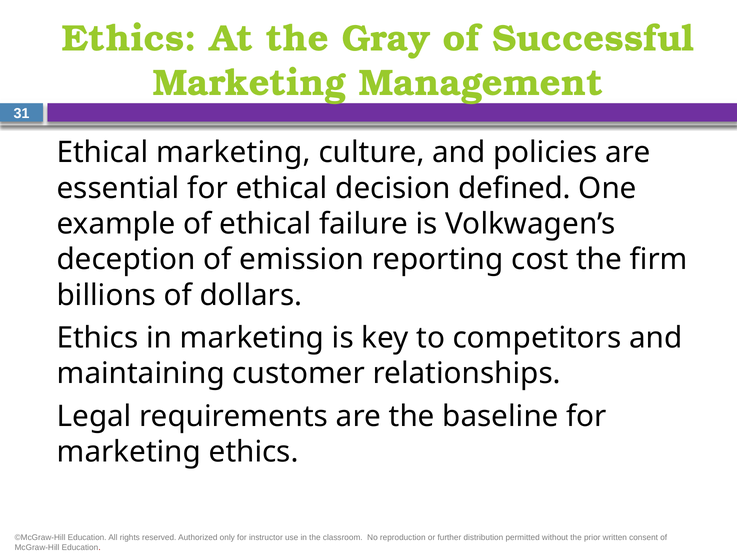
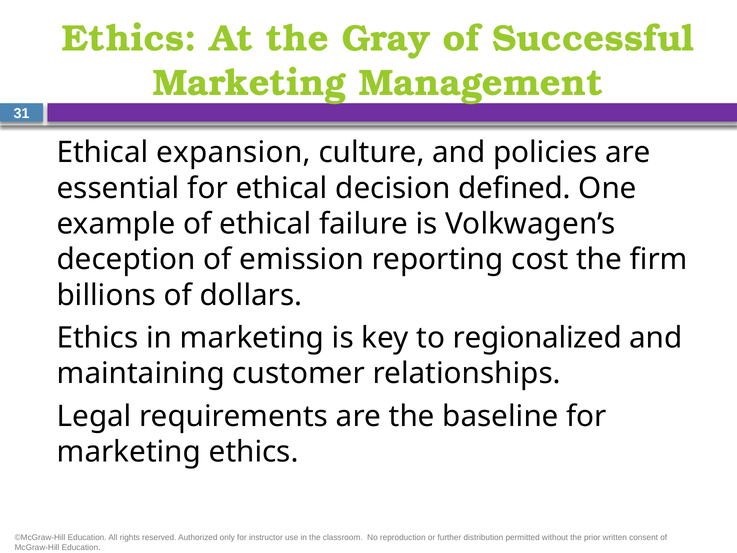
Ethical marketing: marketing -> expansion (233, 153)
competitors: competitors -> regionalized (537, 338)
